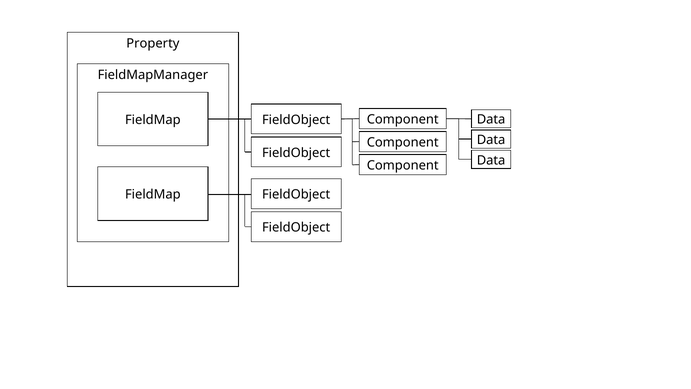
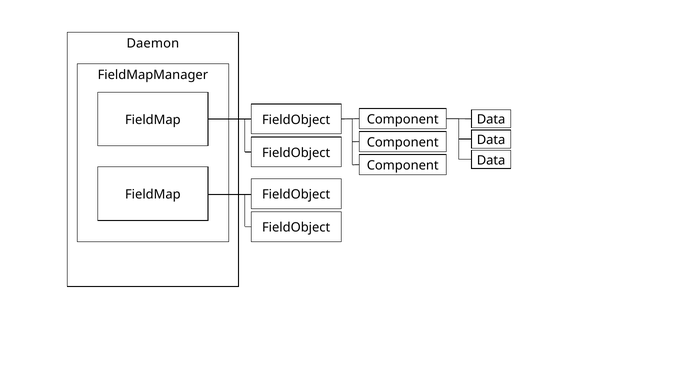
Property: Property -> Daemon (153, 43)
